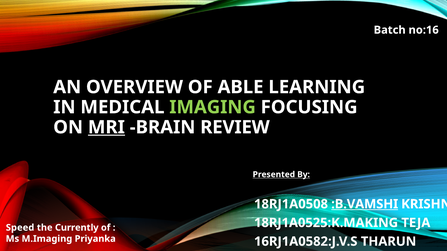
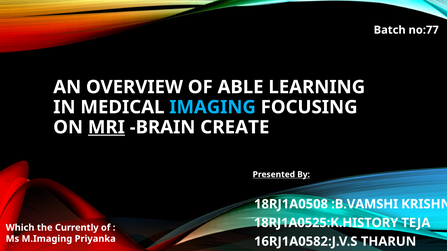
no:16: no:16 -> no:77 (424, 30)
IMAGING colour: light green -> light blue (213, 107)
REVIEW: REVIEW -> CREATE (235, 127)
:B.VAMSHI underline: present -> none (365, 204)
18RJ1A0525:K.MAKING: 18RJ1A0525:K.MAKING -> 18RJ1A0525:K.HISTORY (326, 223)
Speed: Speed -> Which (20, 228)
